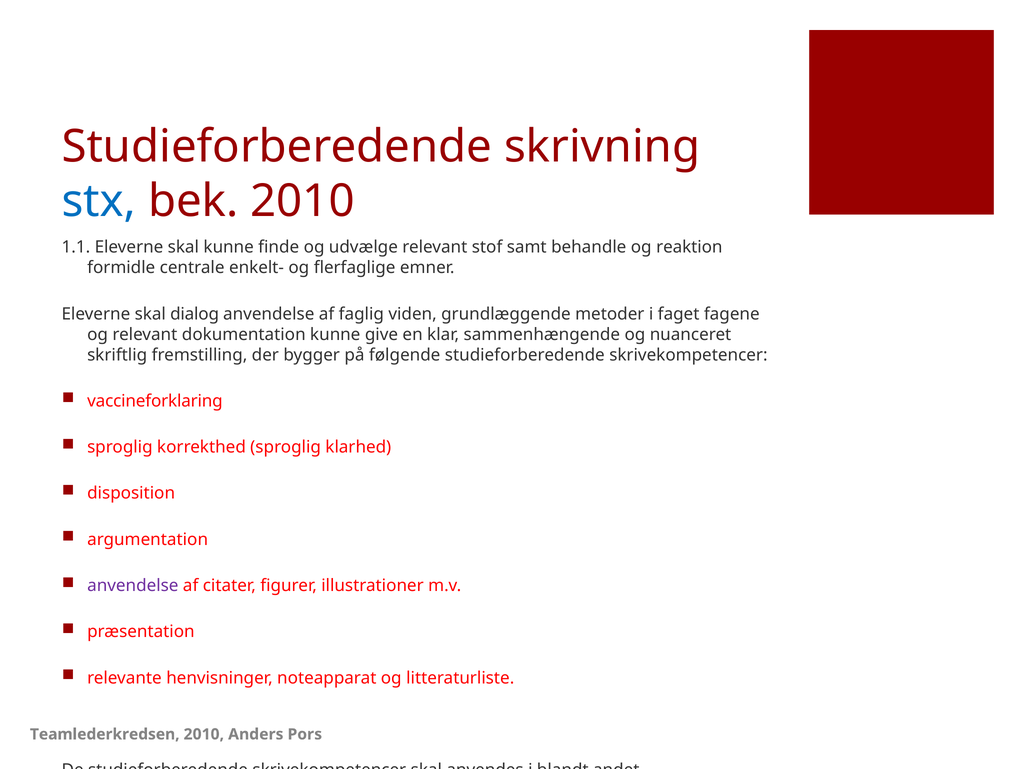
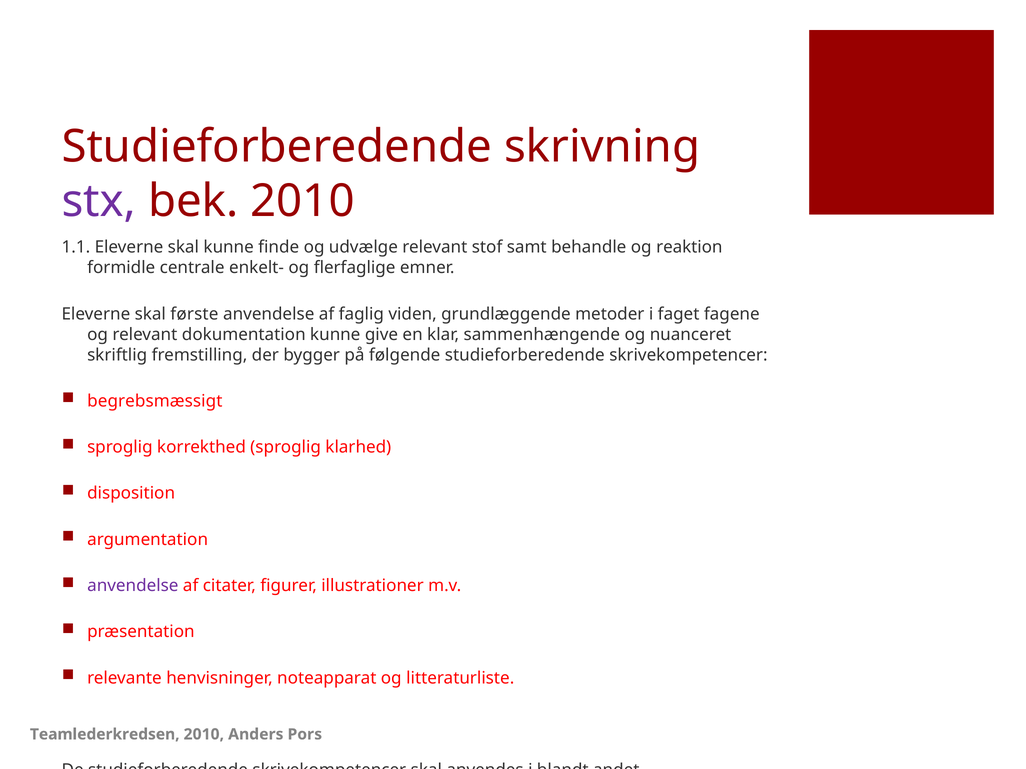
stx colour: blue -> purple (99, 202)
dialog: dialog -> første (194, 314)
vaccineforklaring: vaccineforklaring -> begrebsmæssigt (155, 401)
